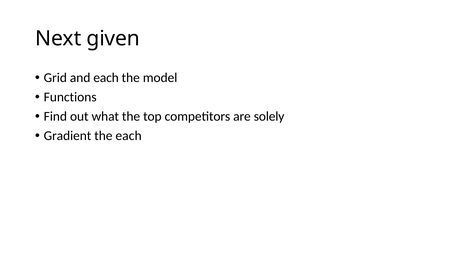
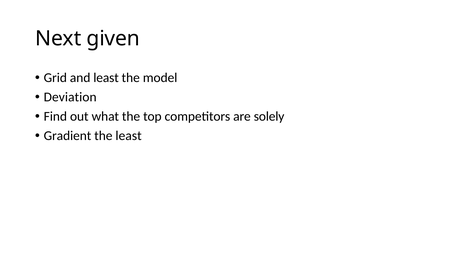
and each: each -> least (106, 78)
Functions: Functions -> Deviation (70, 97)
the each: each -> least (129, 136)
